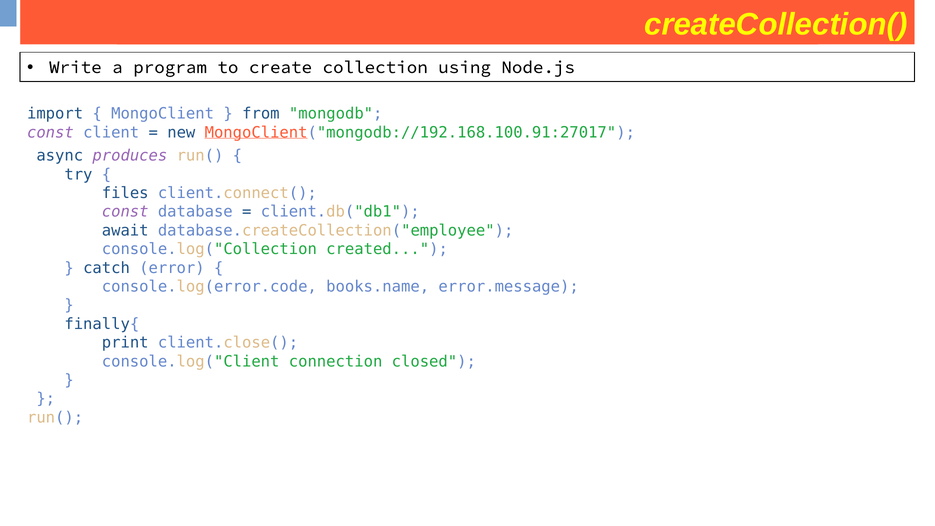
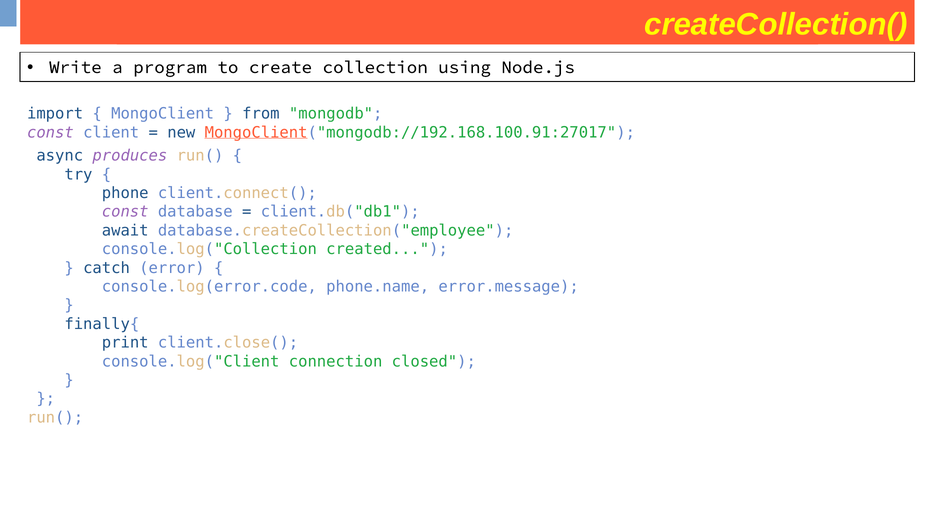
files: files -> phone (125, 193)
books.name: books.name -> phone.name (378, 287)
